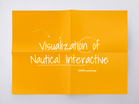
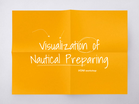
Interactive: Interactive -> Preparing (87, 60)
